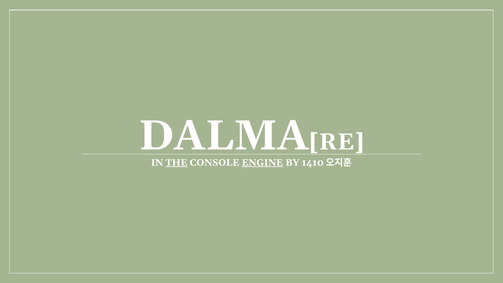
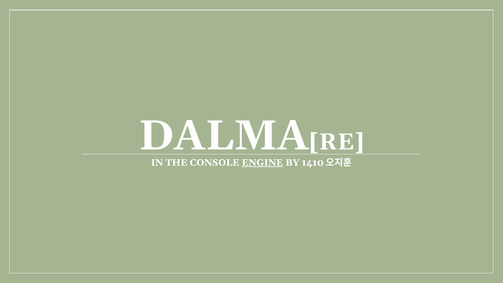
THE underline: present -> none (176, 163)
